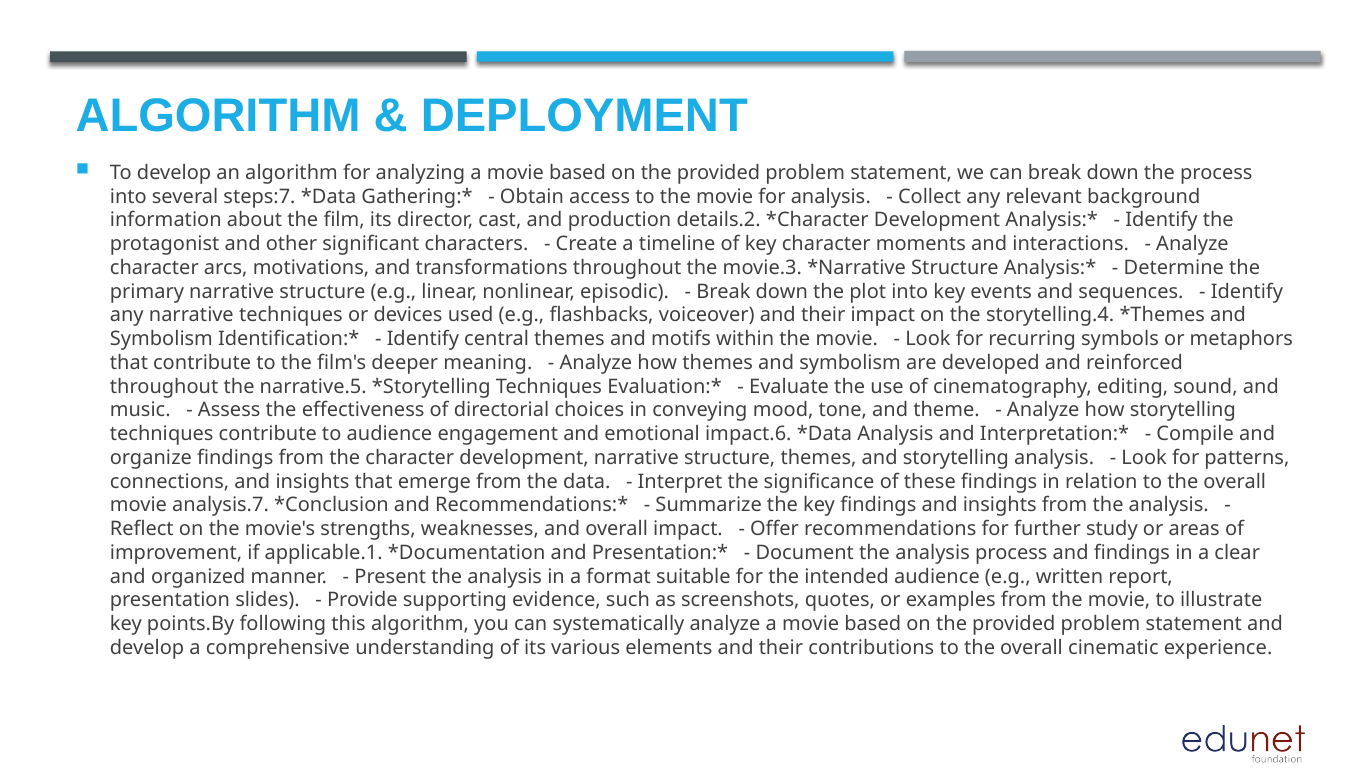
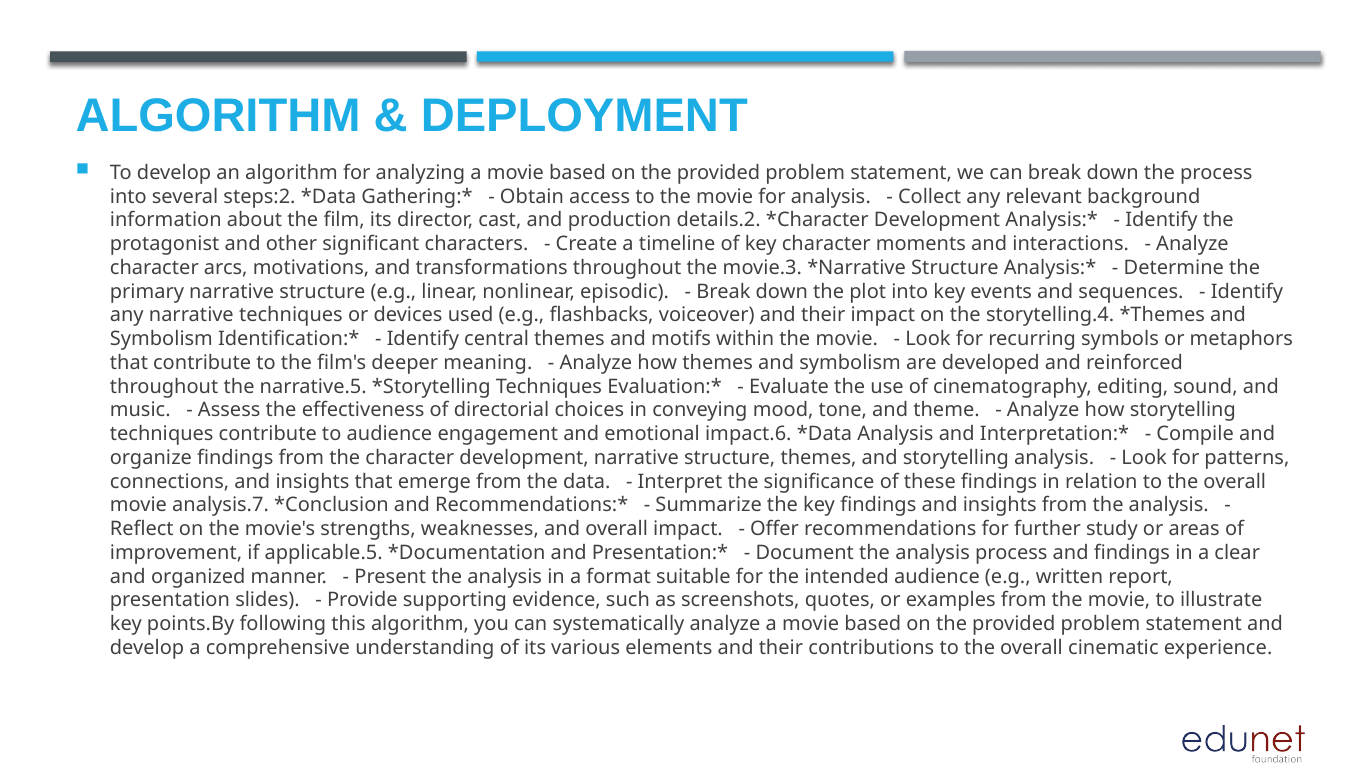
steps:7: steps:7 -> steps:2 (260, 197)
applicable.1: applicable.1 -> applicable.5 (324, 553)
